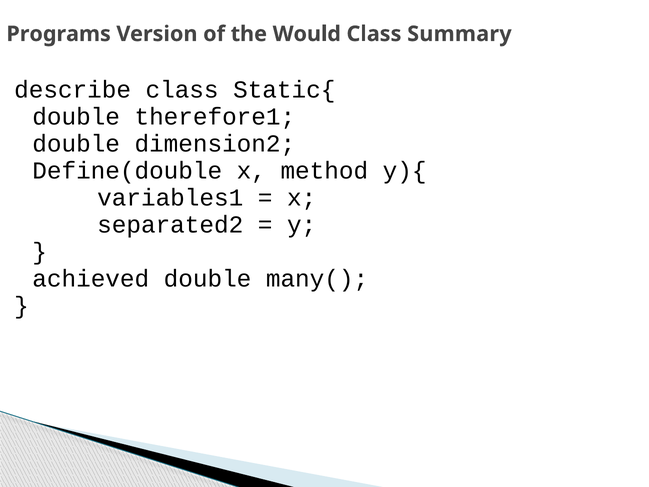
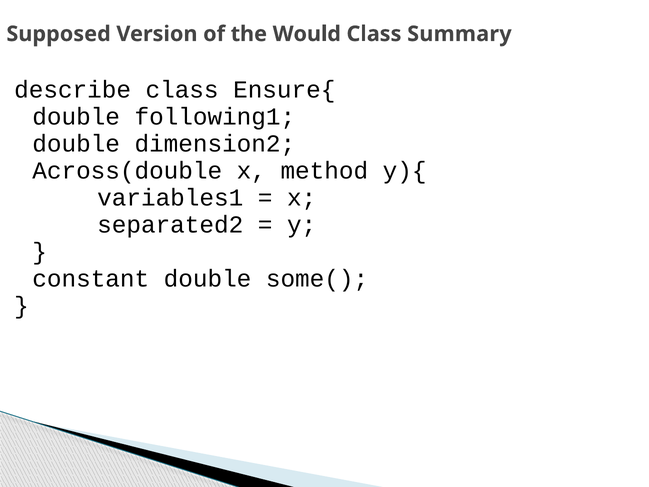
Programs: Programs -> Supposed (59, 34)
Static{: Static{ -> Ensure{ (284, 90)
therefore1: therefore1 -> following1 (215, 117)
Define(double: Define(double -> Across(double (127, 171)
achieved: achieved -> constant (91, 278)
many(: many( -> some( (317, 278)
